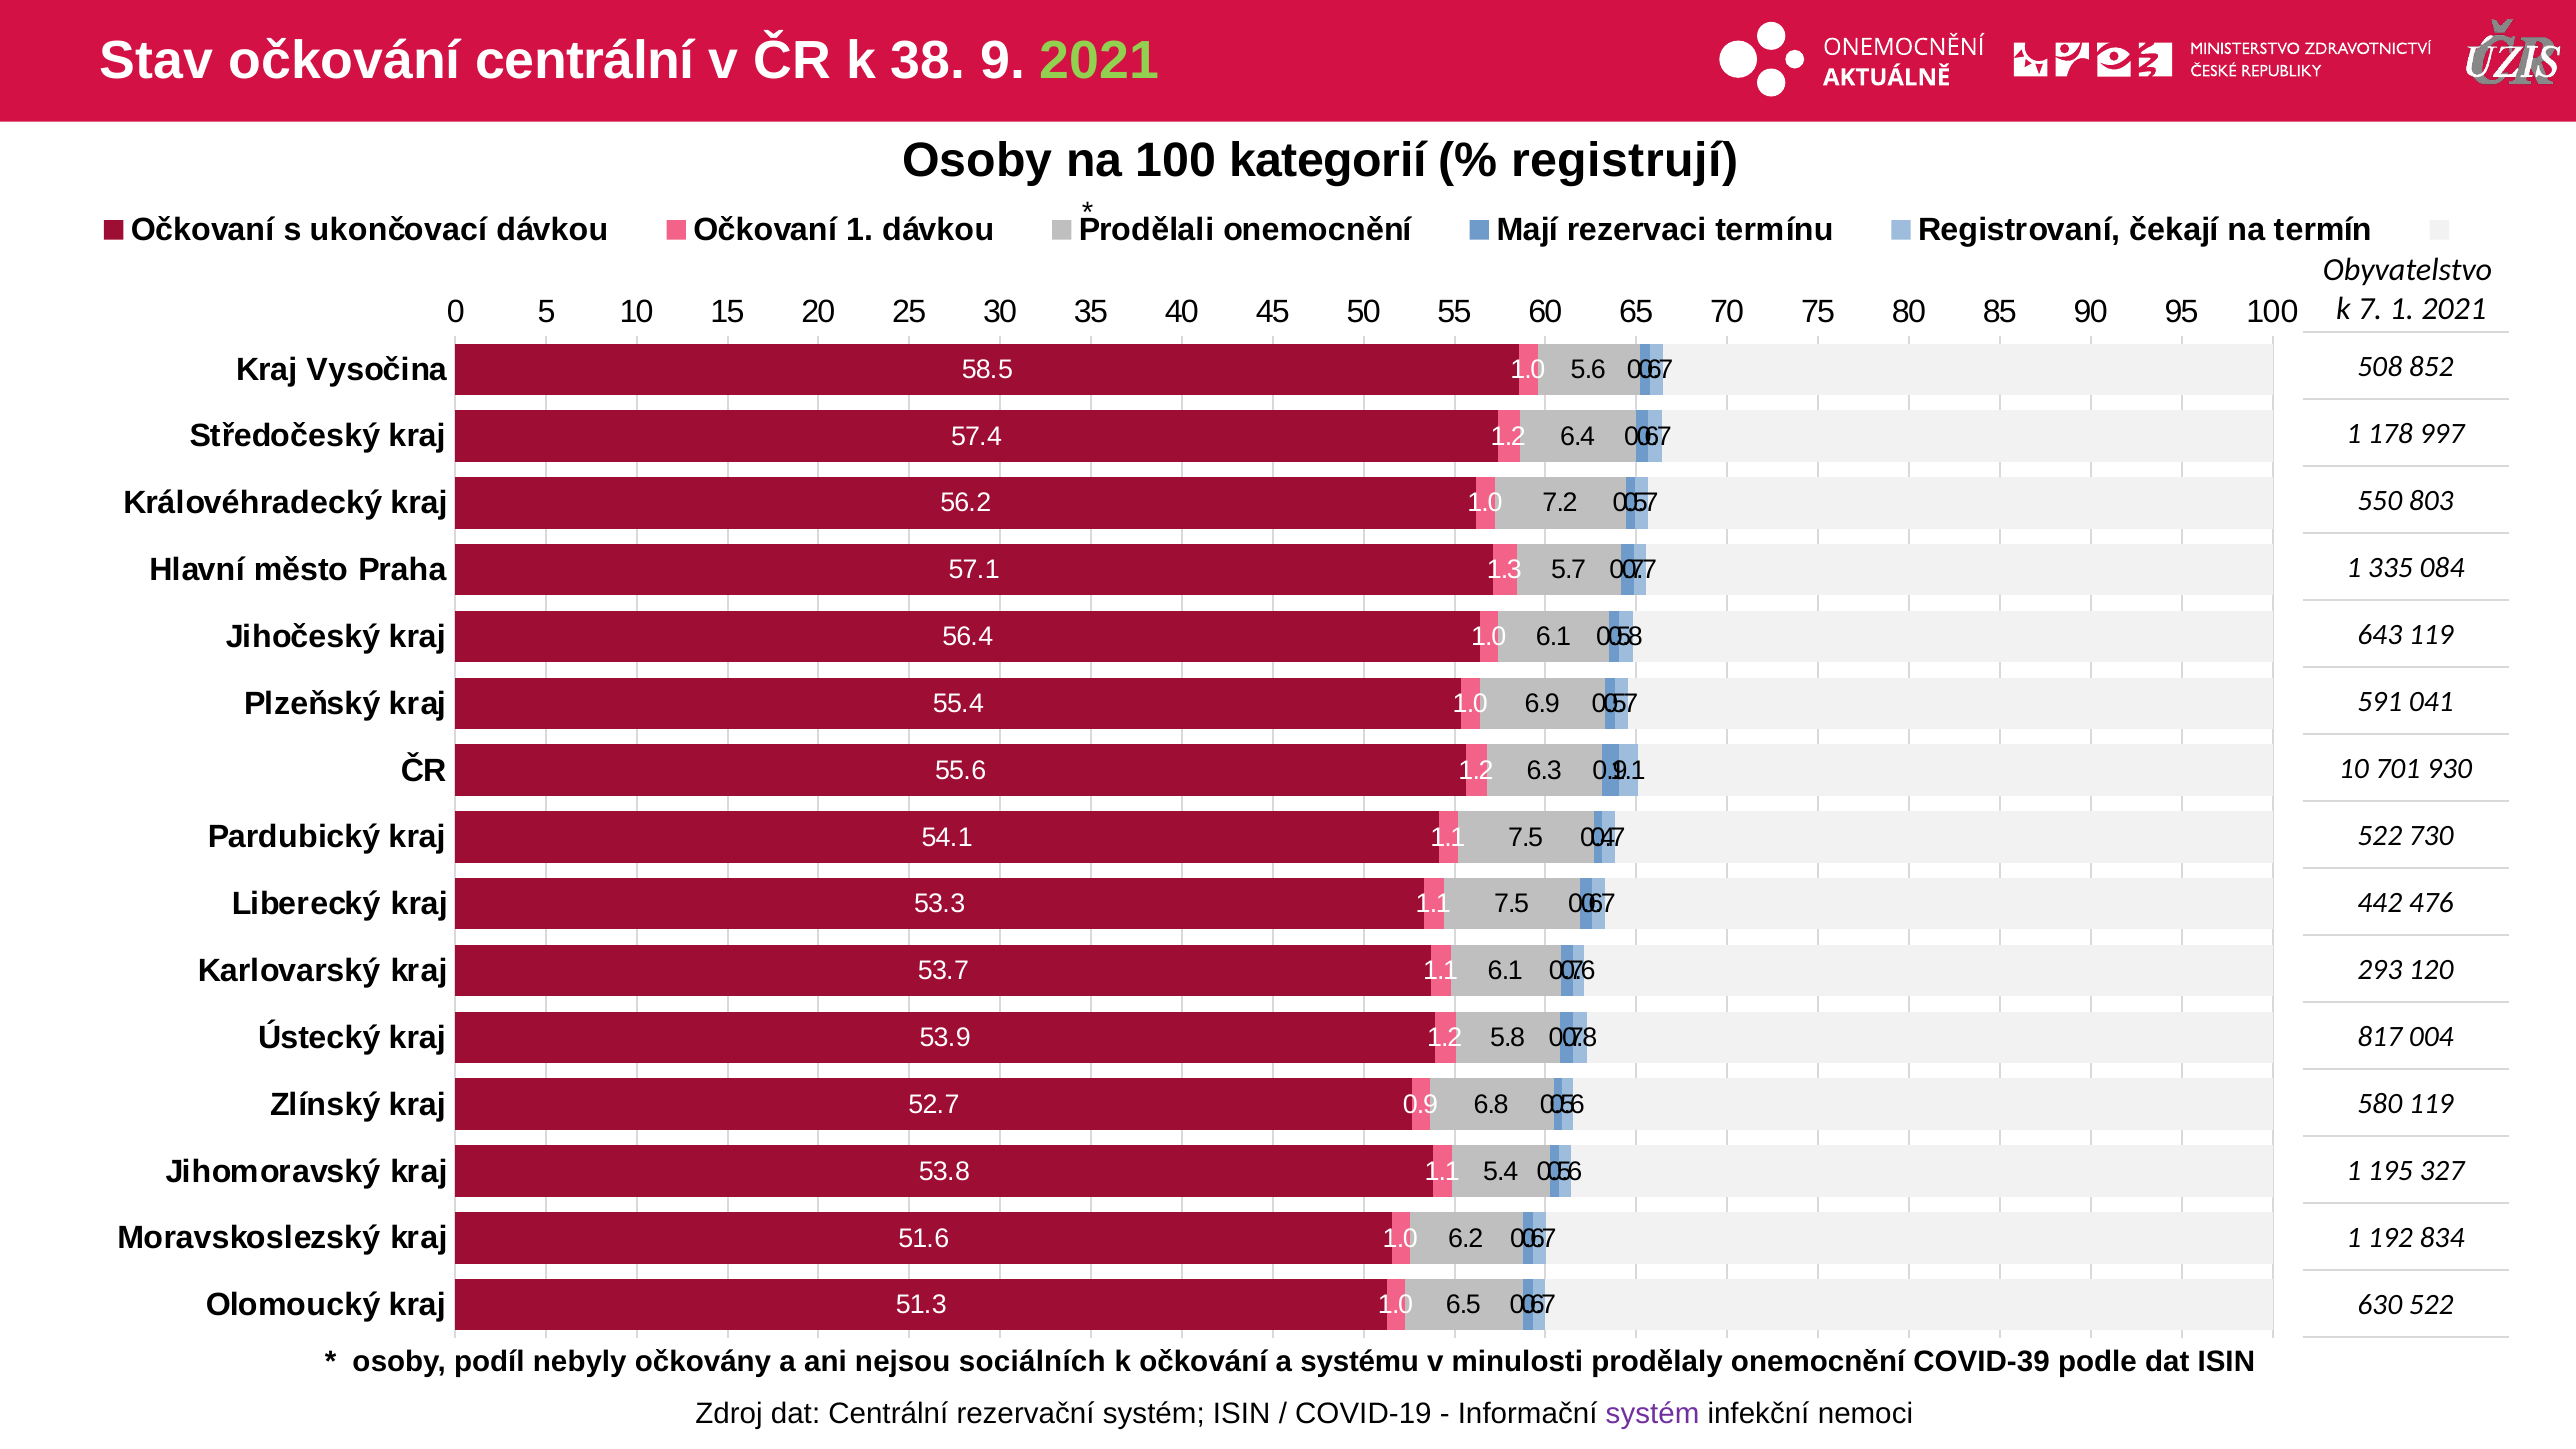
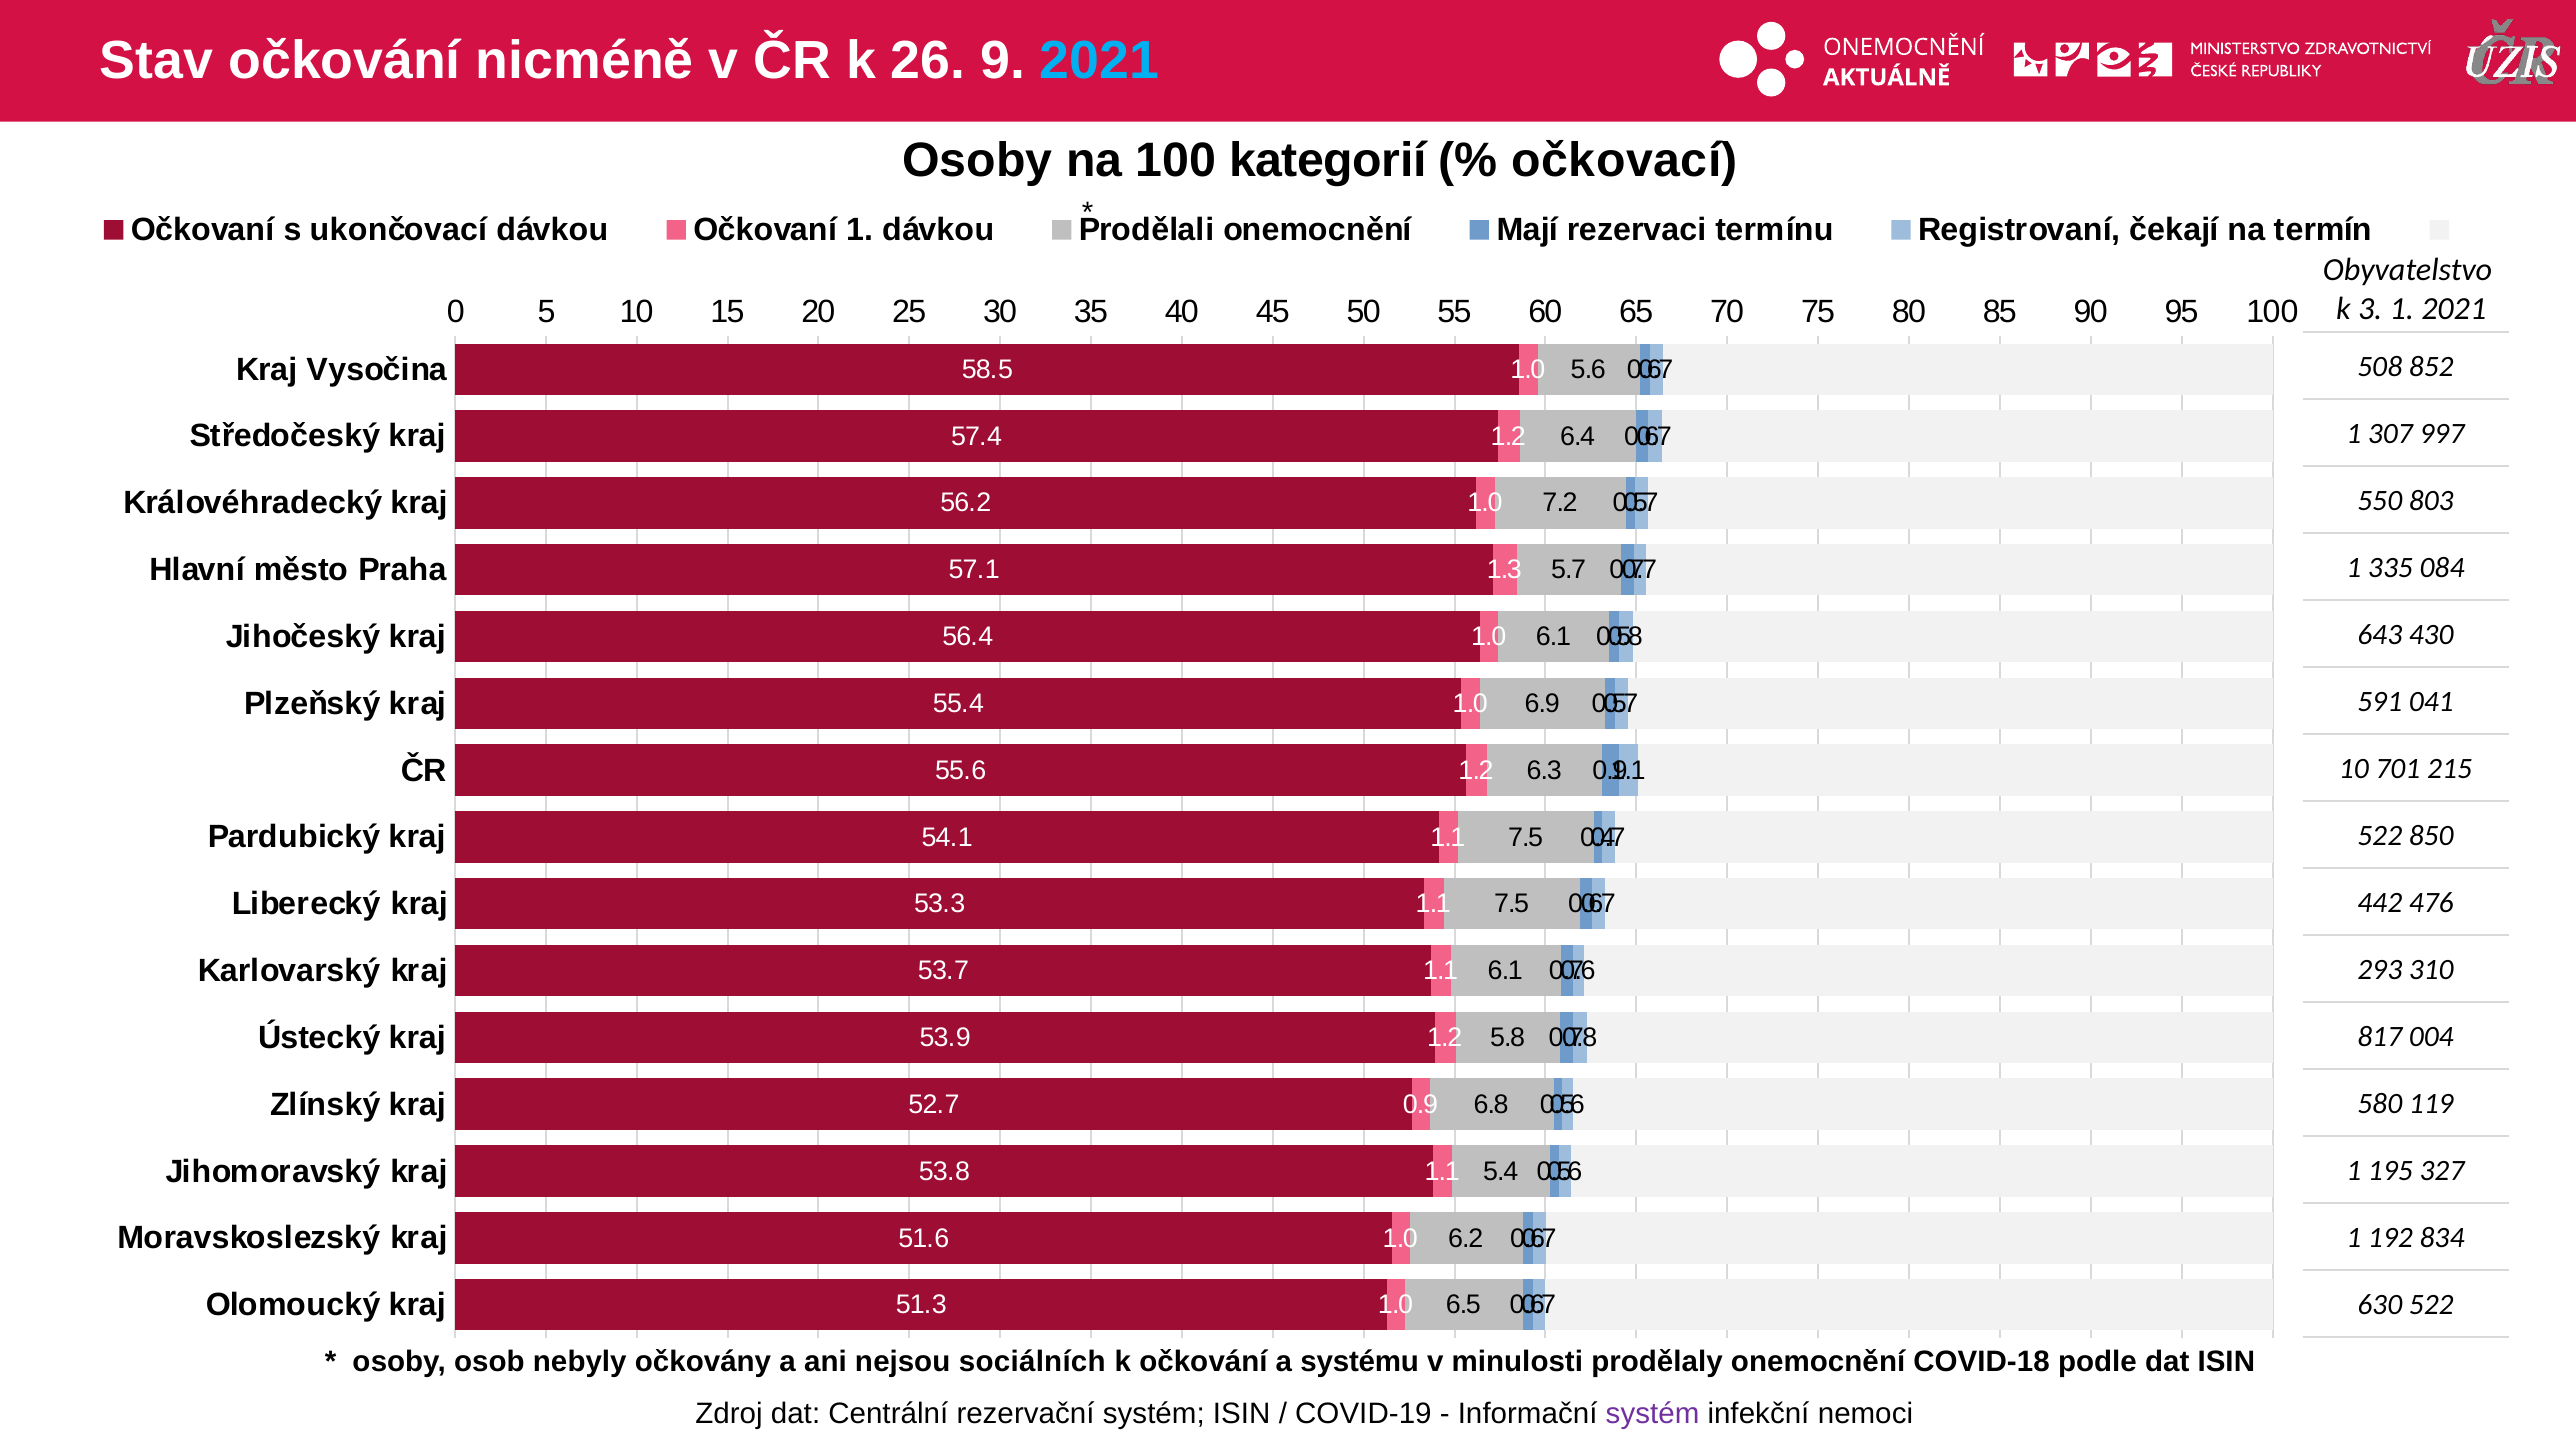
očkování centrální: centrální -> nicméně (585, 60)
38: 38 -> 26 (928, 60)
2021 colour: light green -> light blue (1100, 60)
registrují: registrují -> očkovací (1625, 160)
7: 7 -> 3 (2370, 309)
178: 178 -> 307 (2390, 434)
643 119: 119 -> 430 (2431, 635)
930: 930 -> 215 (2450, 769)
730: 730 -> 850 (2431, 836)
120: 120 -> 310 (2431, 970)
podíl: podíl -> osob (489, 1361)
COVID-39: COVID-39 -> COVID-18 (1982, 1361)
